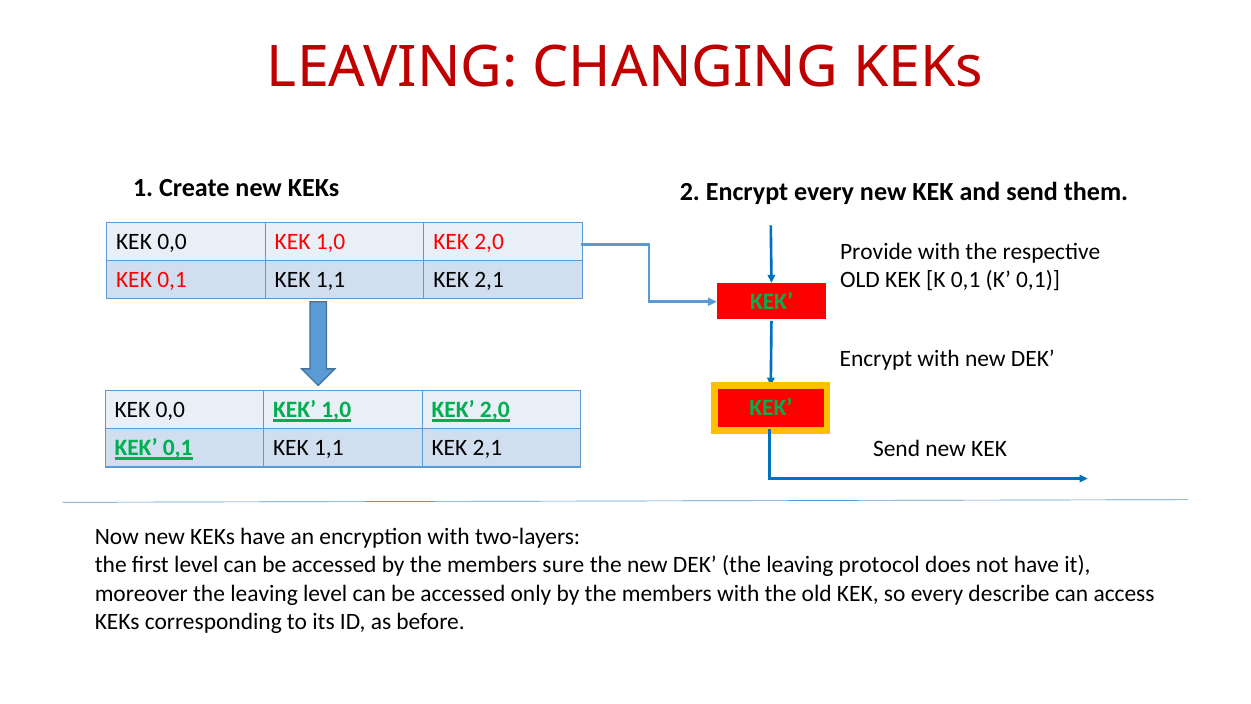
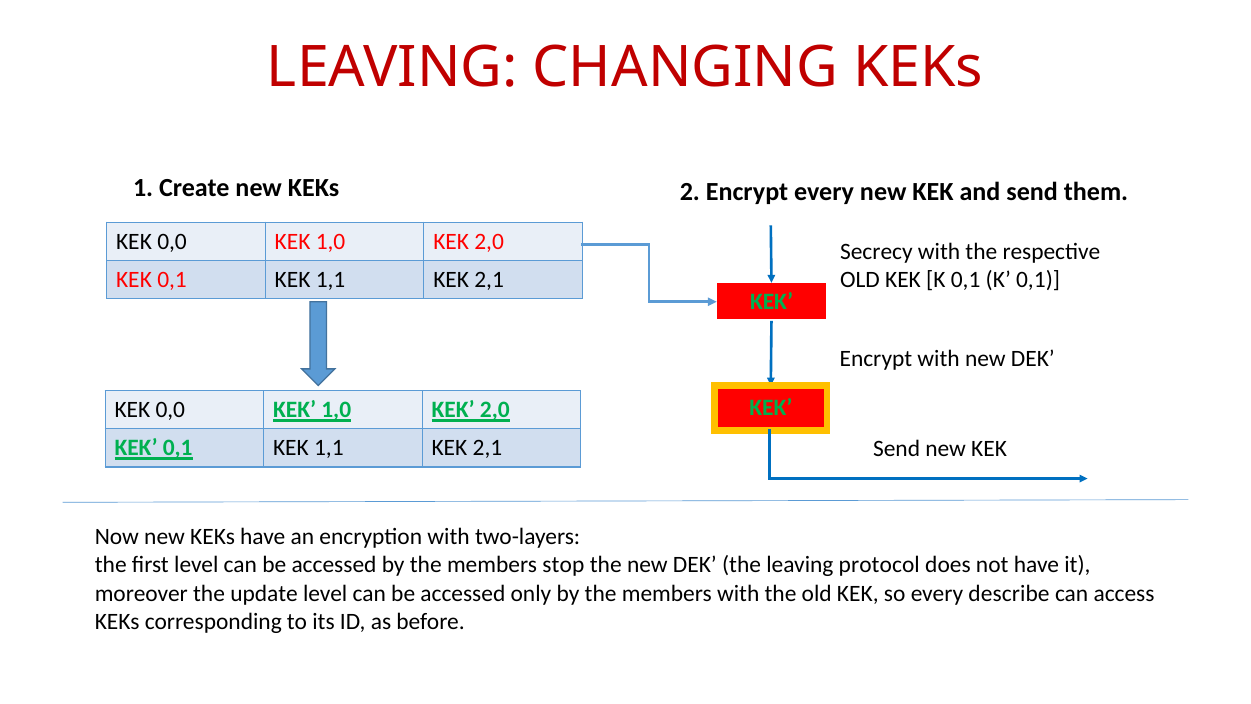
Provide: Provide -> Secrecy (876, 251)
sure: sure -> stop (563, 565)
moreover the leaving: leaving -> update (264, 593)
